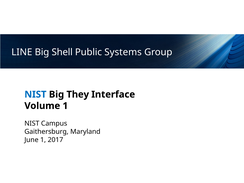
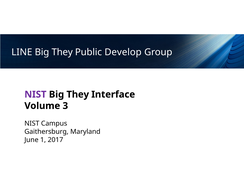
Shell: Shell -> They (62, 52)
Systems: Systems -> Develop (123, 52)
NIST colour: blue -> purple (35, 94)
Volume 1: 1 -> 3 (65, 106)
